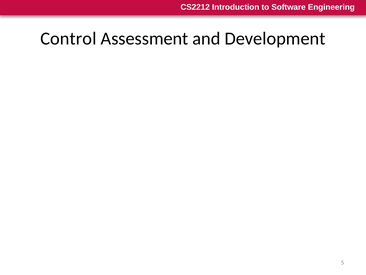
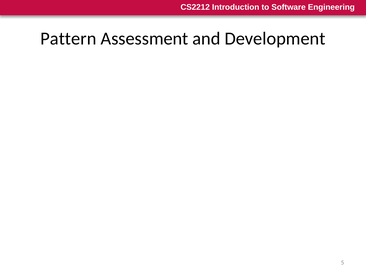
Control: Control -> Pattern (68, 38)
